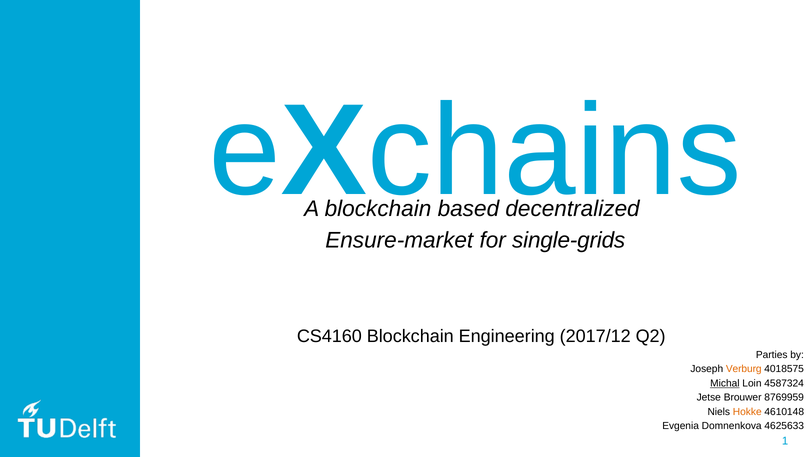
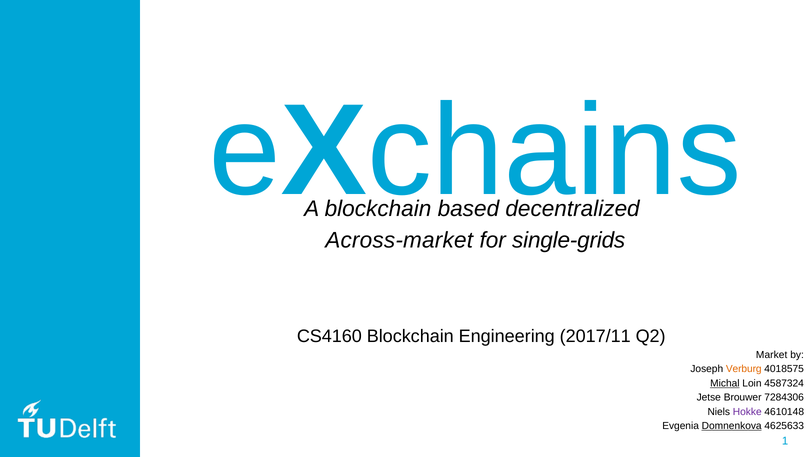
Ensure-market: Ensure-market -> Across-market (399, 240)
2017/12: 2017/12 -> 2017/11 (595, 336)
Parties: Parties -> Market (772, 355)
8769959: 8769959 -> 7284306 (784, 397)
Hokke colour: orange -> purple (747, 412)
Domnenkova underline: none -> present (732, 426)
